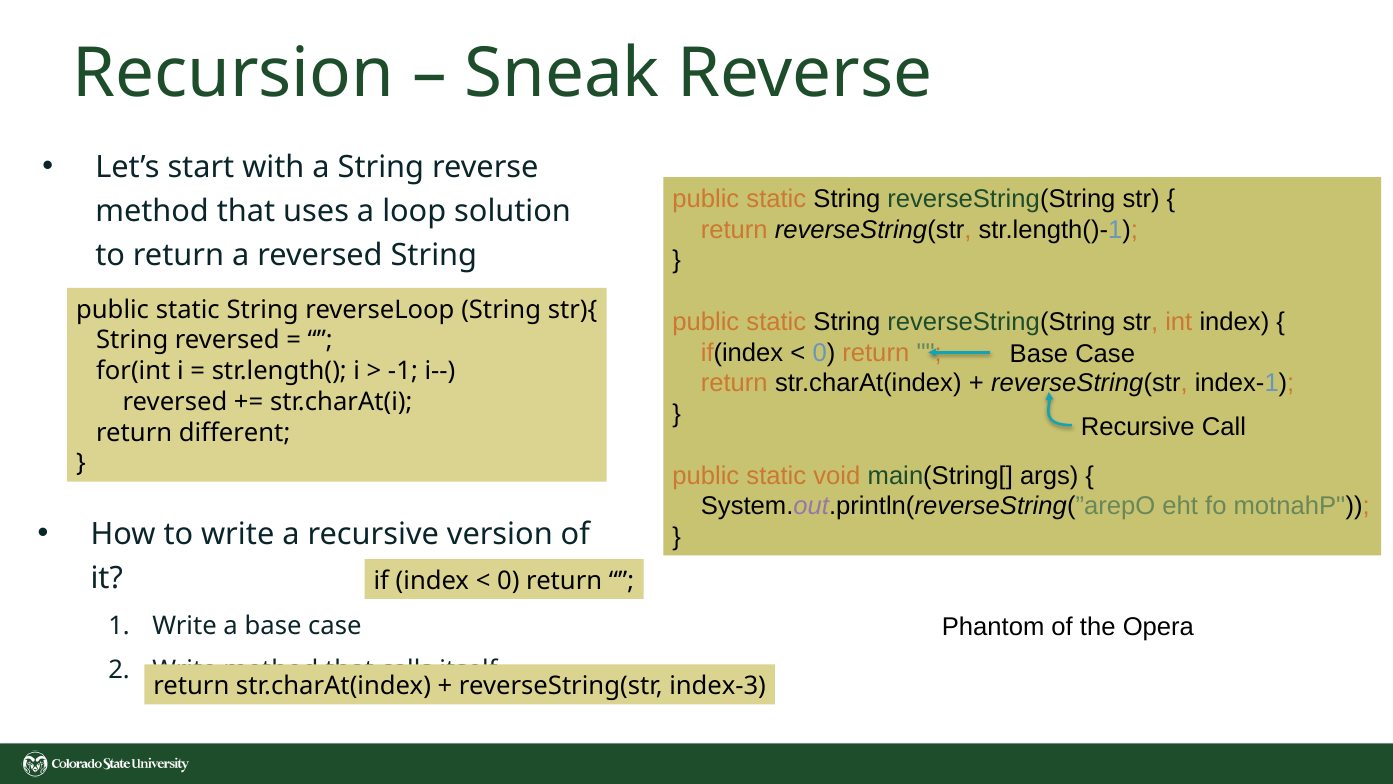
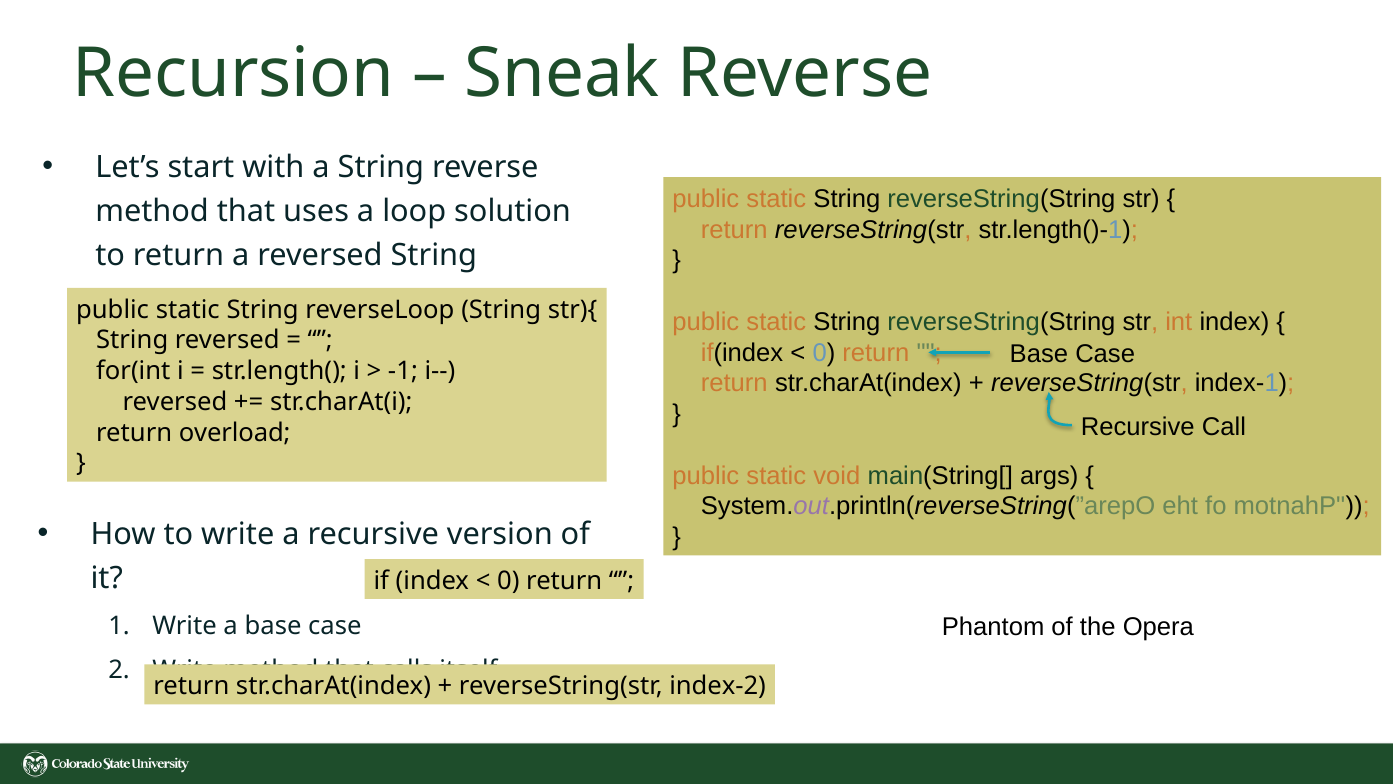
different: different -> overload (235, 432)
index-3: index-3 -> index-2 (718, 686)
